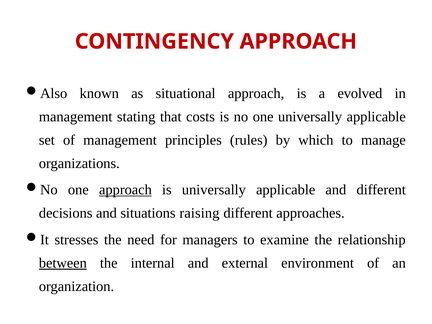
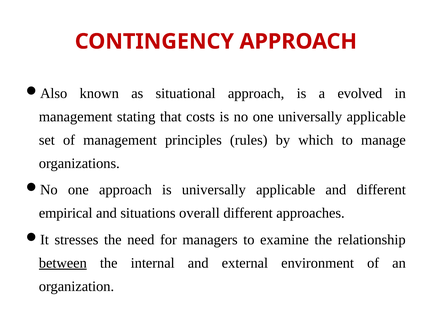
approach underline: present -> none (125, 190)
decisions: decisions -> empirical (66, 213)
raising: raising -> overall (199, 213)
